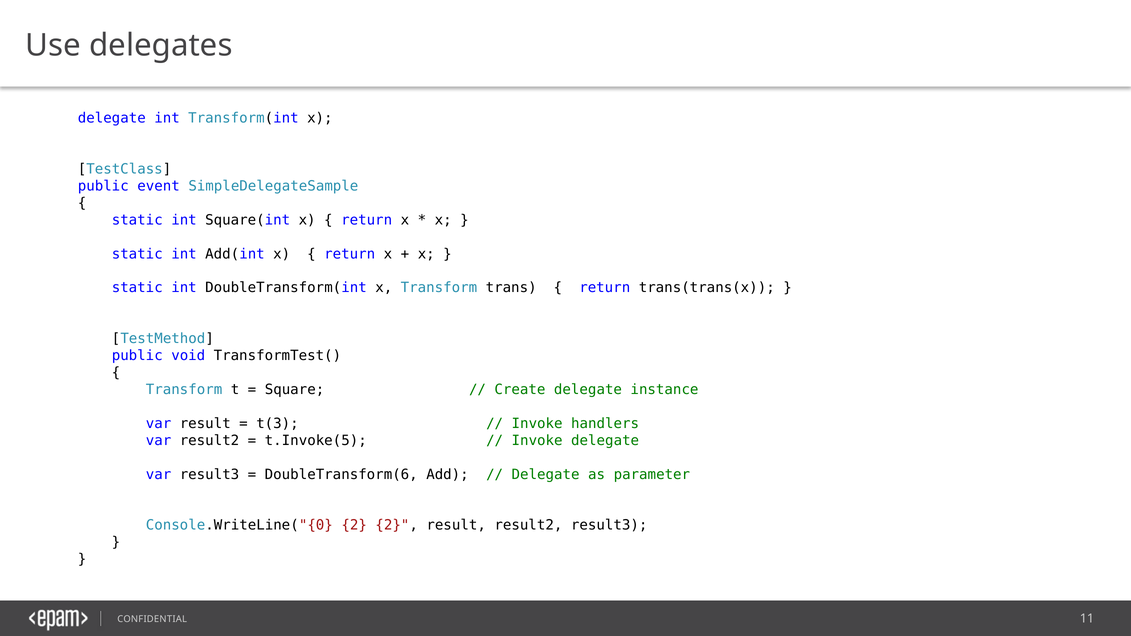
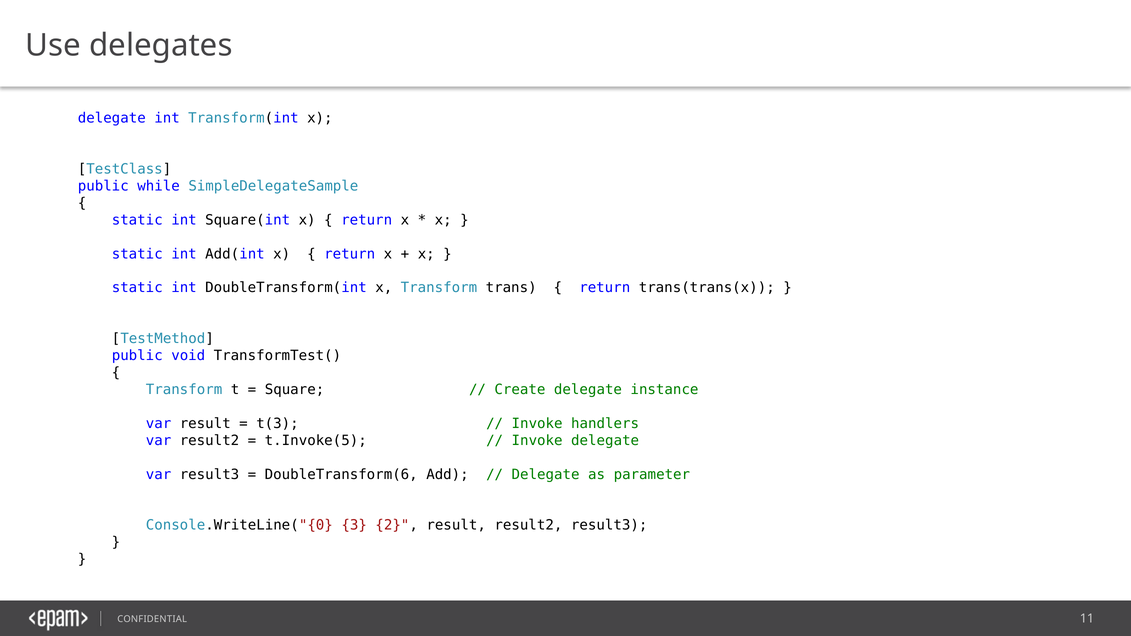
event: event -> while (159, 186)
Console.WriteLine("{0 2: 2 -> 3 (354, 525)
